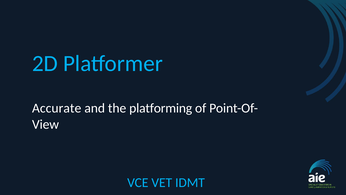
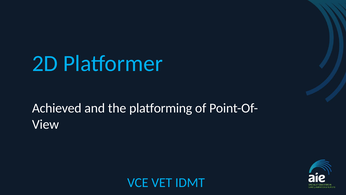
Accurate: Accurate -> Achieved (57, 108)
